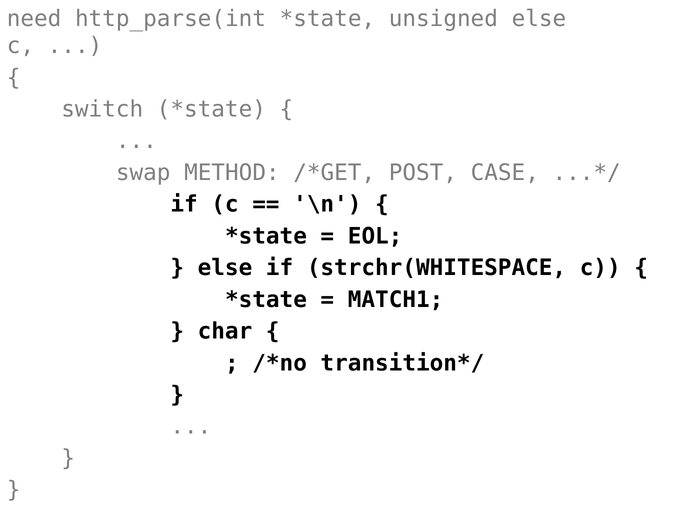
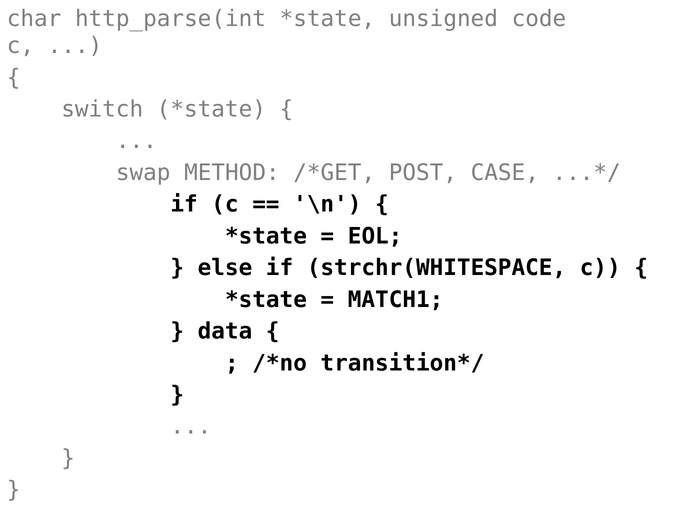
need: need -> char (34, 19)
unsigned else: else -> code (539, 19)
char: char -> data (225, 331)
